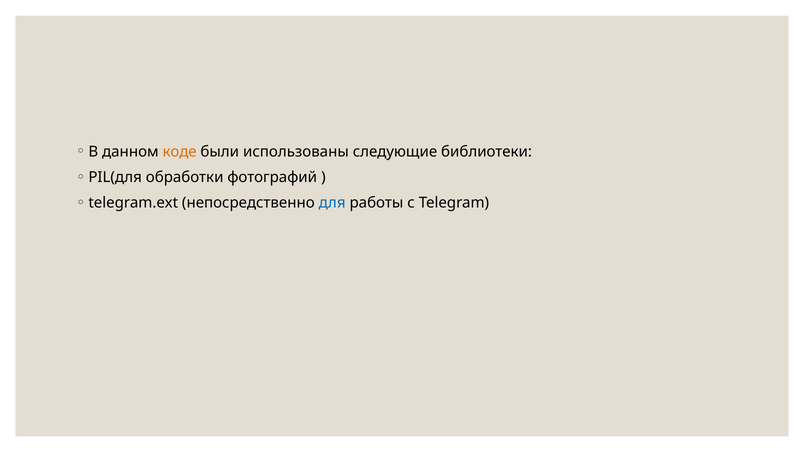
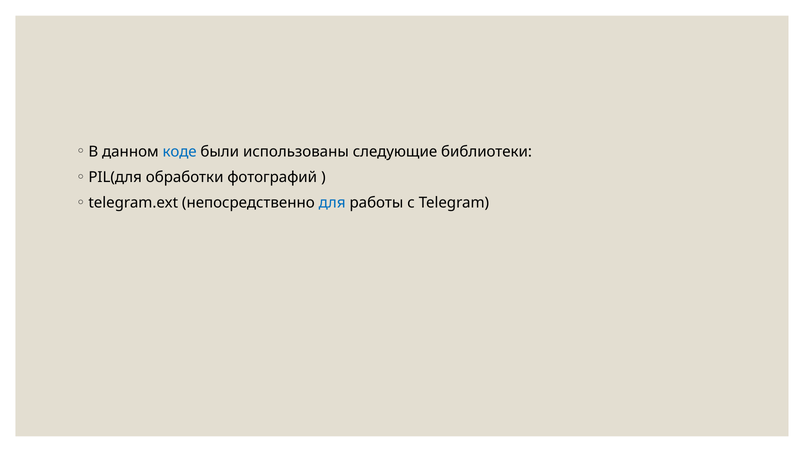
коде colour: orange -> blue (180, 152)
